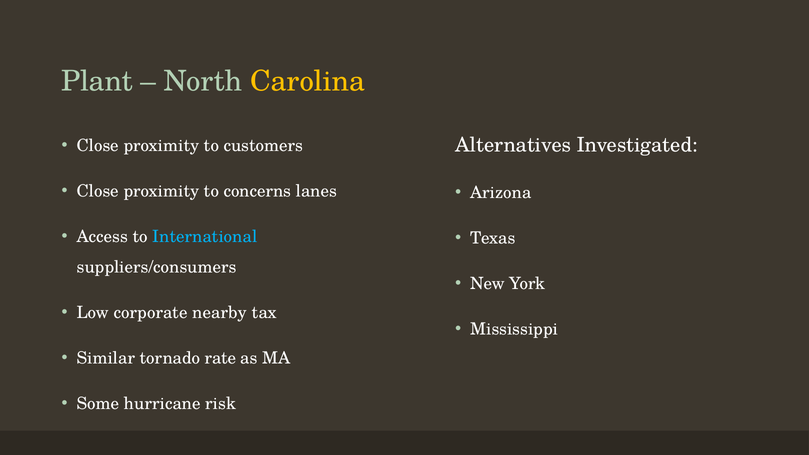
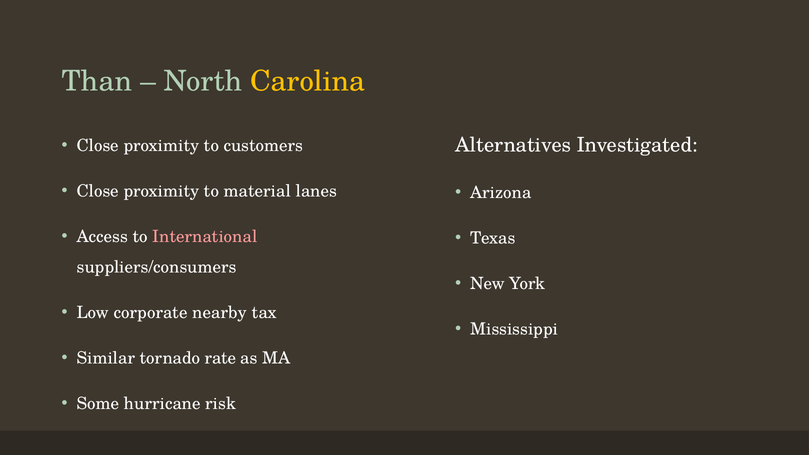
Plant: Plant -> Than (97, 82)
concerns: concerns -> material (257, 191)
International colour: light blue -> pink (205, 237)
